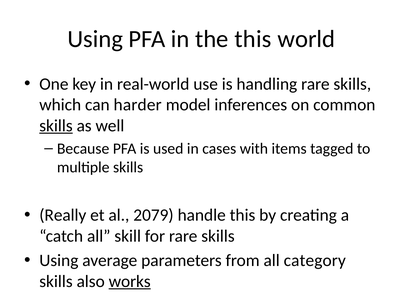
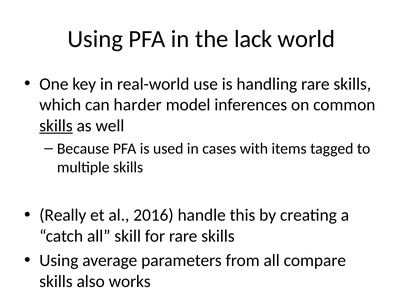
the this: this -> lack (253, 39)
2079: 2079 -> 2016 (154, 215)
category: category -> compare (315, 261)
works underline: present -> none (130, 282)
